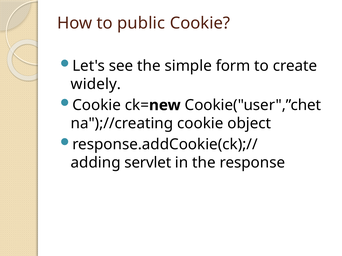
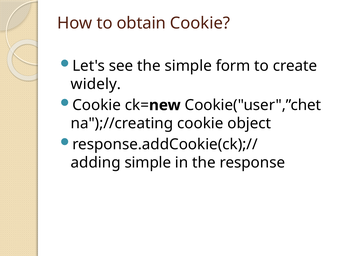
public: public -> obtain (141, 23)
servlet: servlet -> simple (148, 163)
